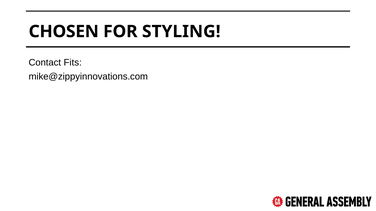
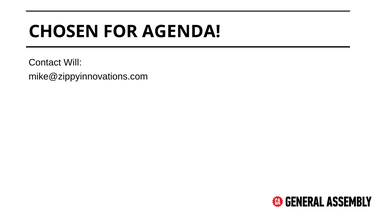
STYLING: STYLING -> AGENDA (181, 32)
Fits: Fits -> Will (73, 63)
